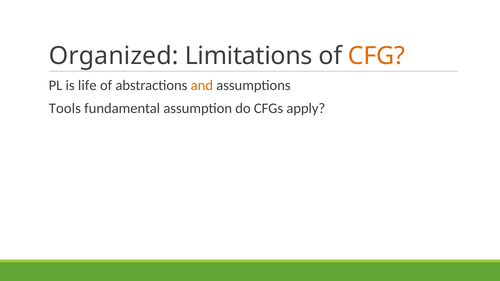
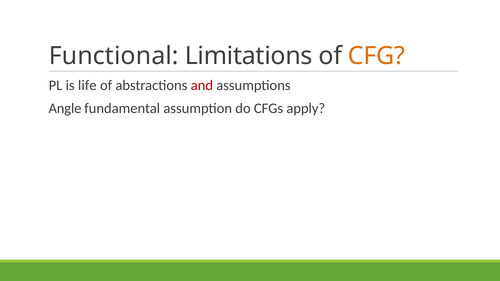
Organized: Organized -> Functional (114, 56)
and colour: orange -> red (202, 85)
Tools: Tools -> Angle (65, 108)
